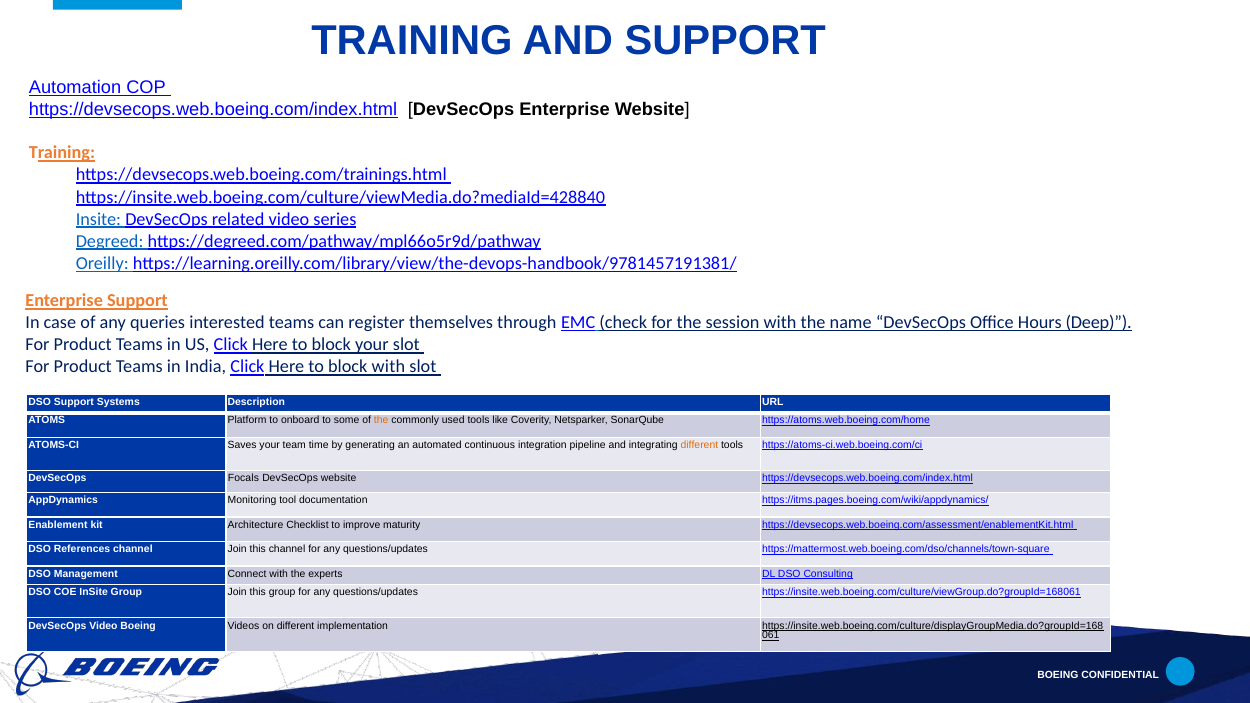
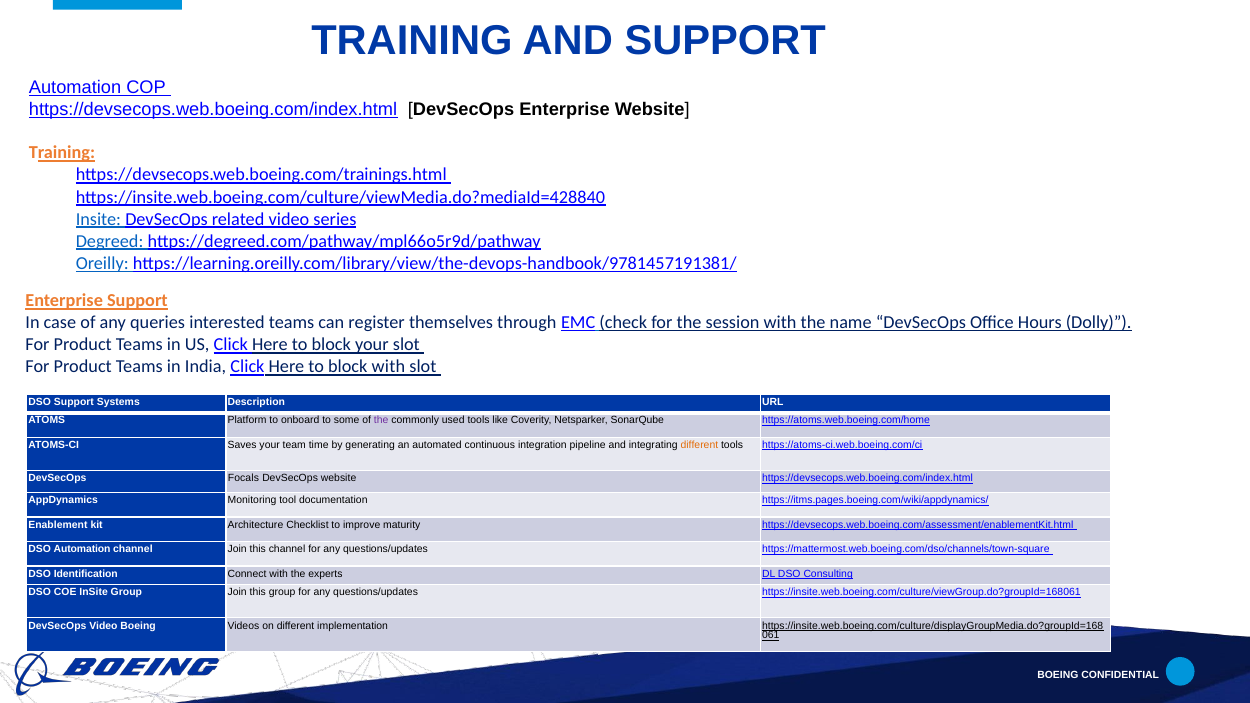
Deep: Deep -> Dolly (1099, 323)
the colour: orange -> purple (381, 421)
DSO References: References -> Automation (82, 549)
Management: Management -> Identification (86, 574)
